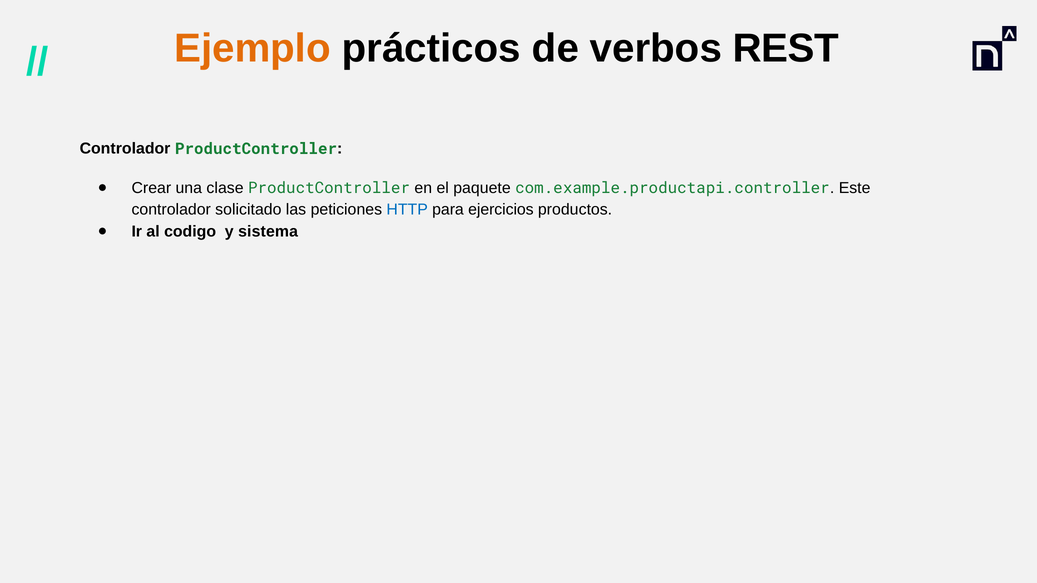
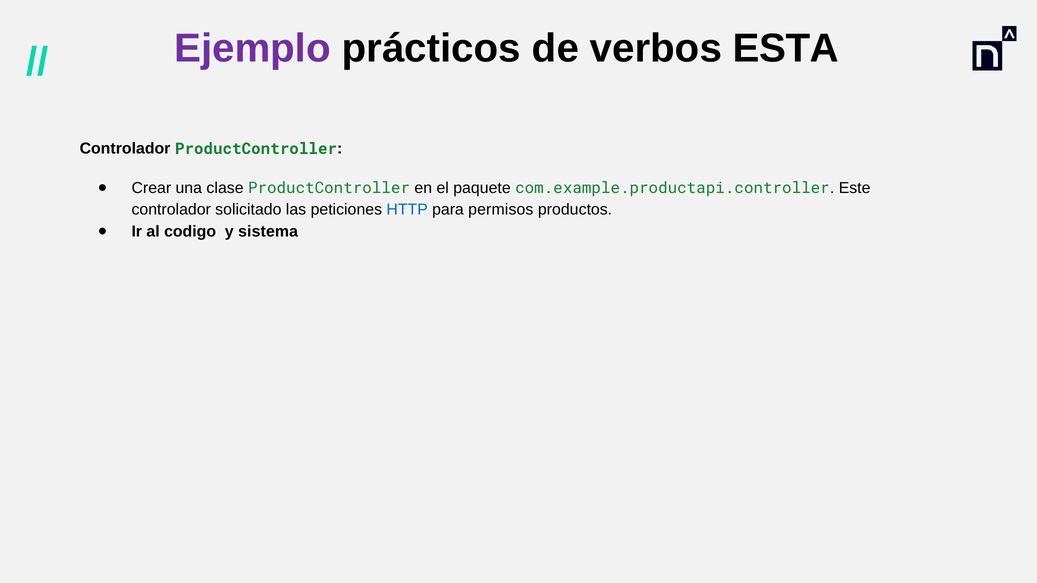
Ejemplo colour: orange -> purple (253, 48)
REST: REST -> ESTA (786, 48)
ejercicios: ejercicios -> permisos (501, 210)
